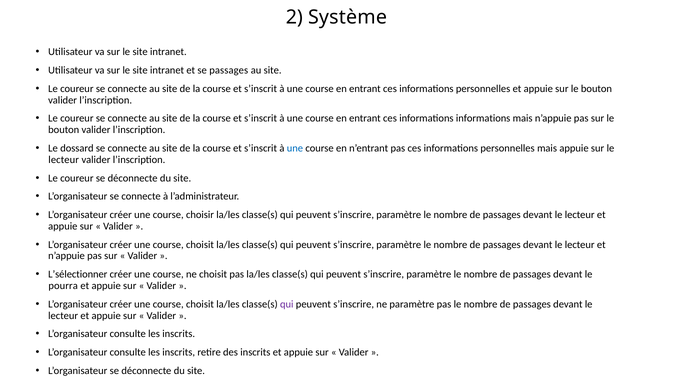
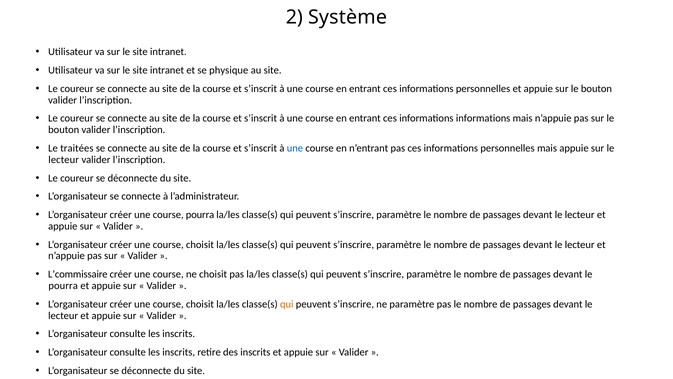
se passages: passages -> physique (229, 70)
dossard: dossard -> traitées (77, 148)
course choisir: choisir -> pourra (200, 215)
L’sélectionner: L’sélectionner -> L’commissaire (78, 274)
qui colour: purple -> orange (287, 304)
